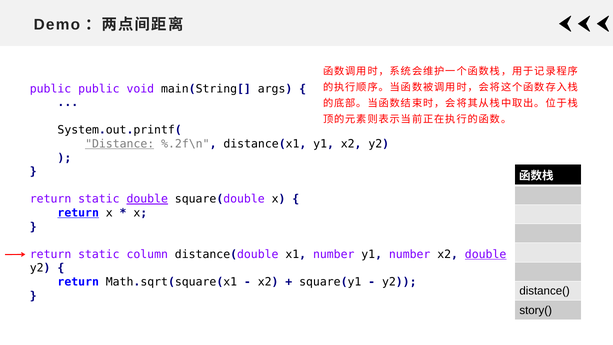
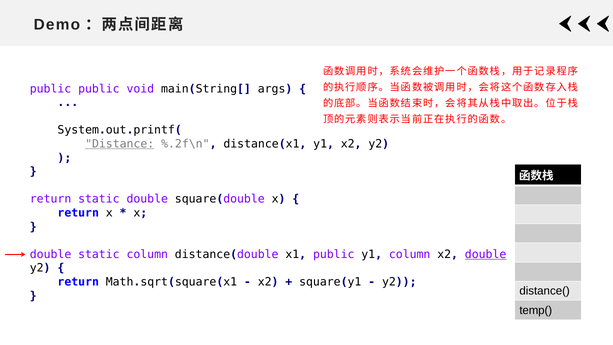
double underline: present -> none (147, 199)
return underline: present -> none (78, 213)
return: return -> double (51, 254)
x1 number: number -> public (334, 254)
y1 number: number -> column (410, 254)
story(: story( -> temp( (536, 310)
